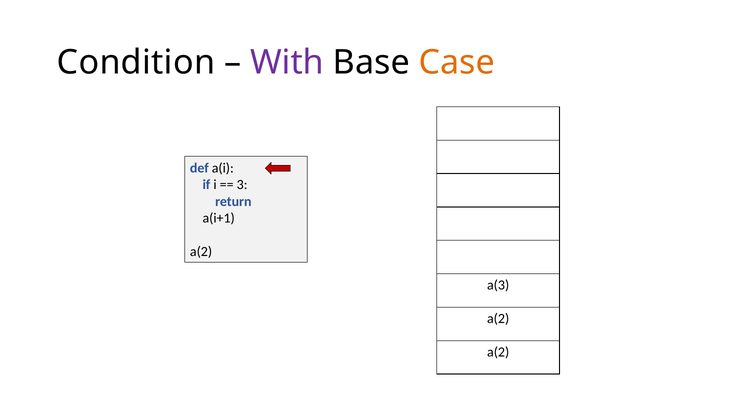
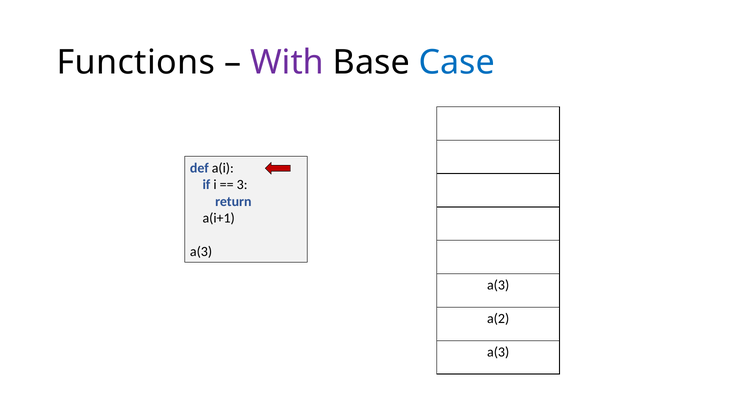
Condition: Condition -> Functions (136, 62)
Case colour: orange -> blue (457, 62)
a(2: a(2 -> a(3 (201, 251)
a(2: a(2 -> a(3 (498, 352)
